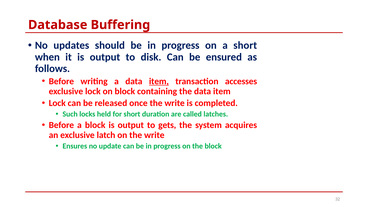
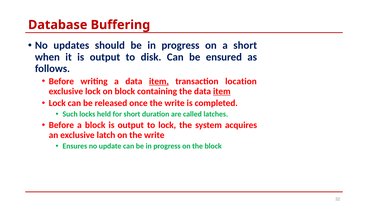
accesses: accesses -> location (241, 81)
item underline: none -> present (222, 91)
to gets: gets -> lock (167, 125)
